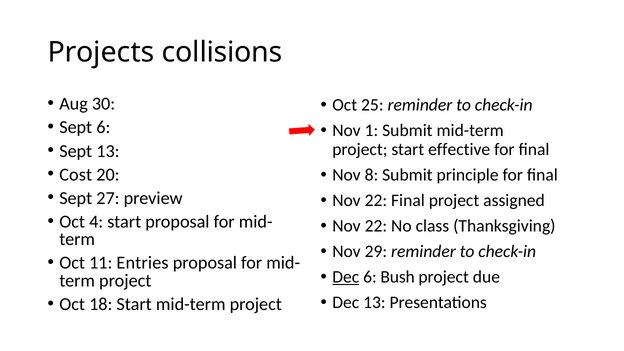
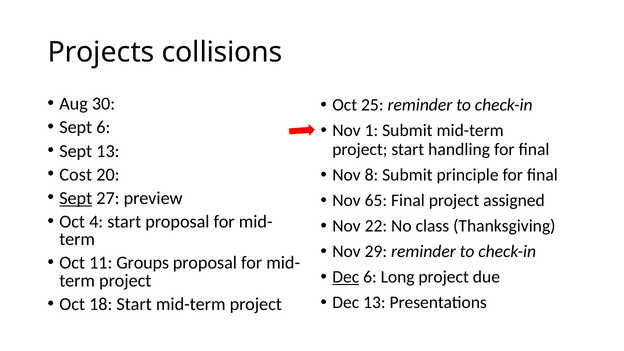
effective: effective -> handling (459, 150)
Sept underline: none -> present (76, 198)
22: 22 -> 65 (376, 201)
Entries: Entries -> Groups (143, 263)
Bush: Bush -> Long (398, 277)
